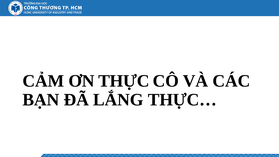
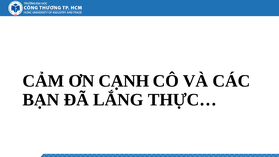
THỰC: THỰC -> CẠNH (124, 81)
